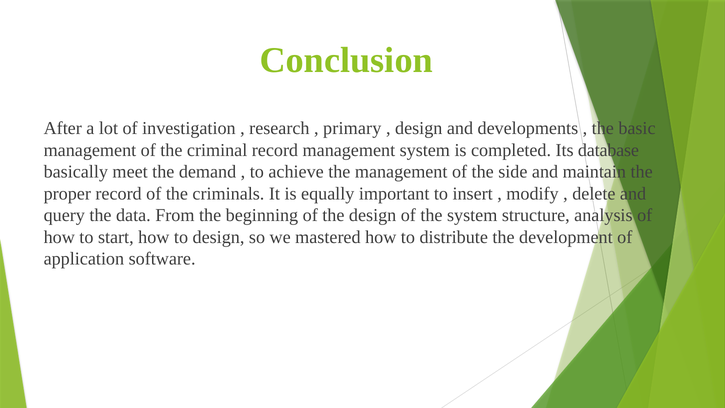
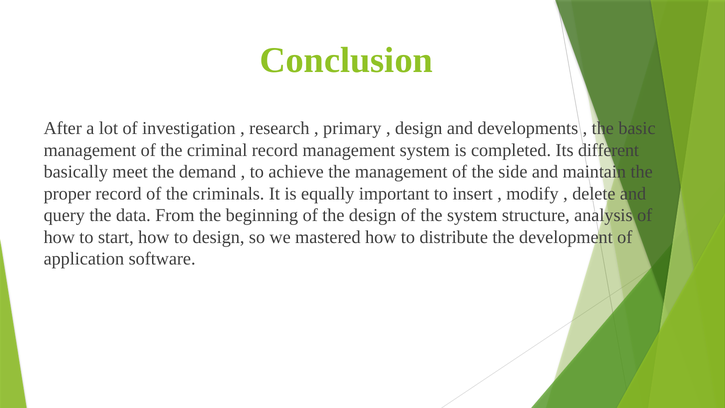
database: database -> different (608, 150)
